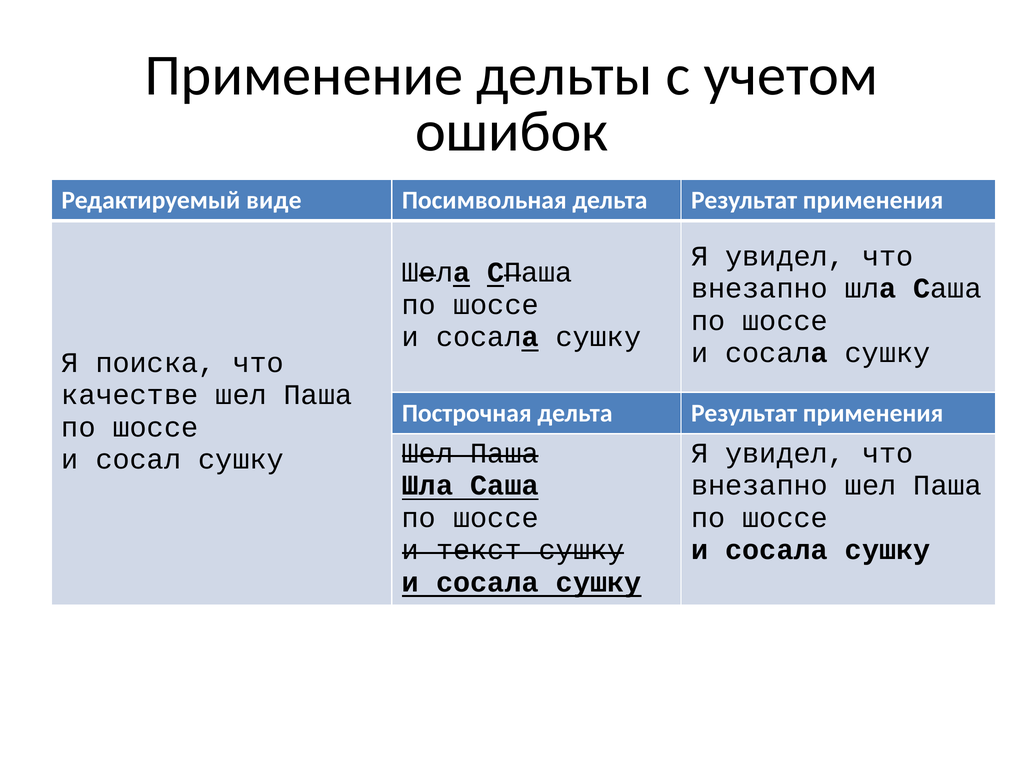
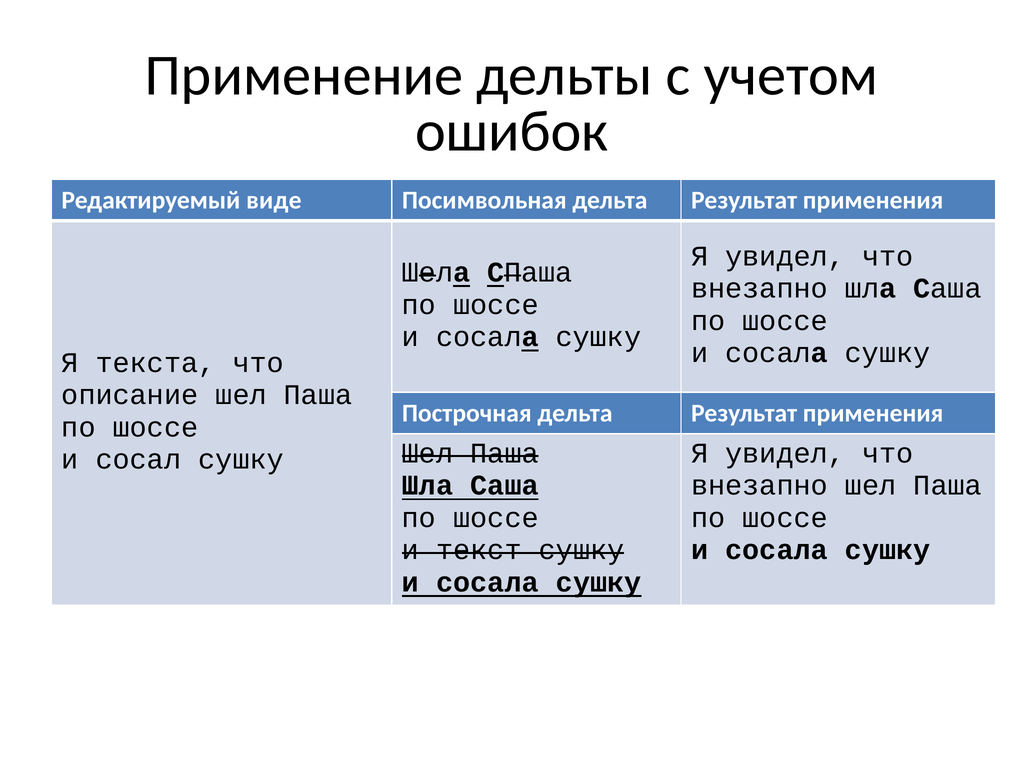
поиска: поиска -> текста (155, 363)
качестве: качестве -> описание (130, 395)
